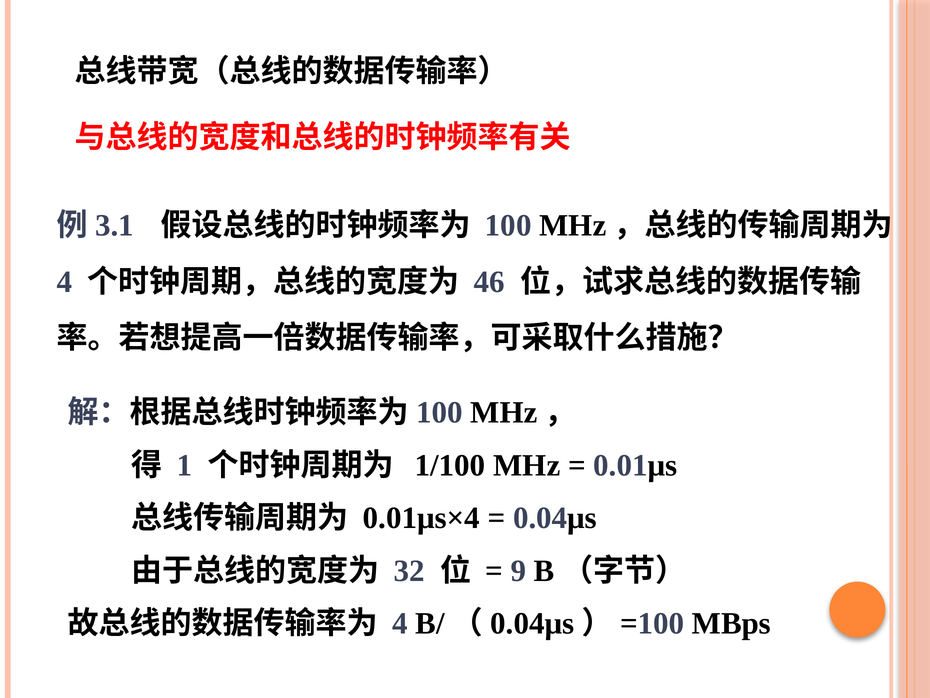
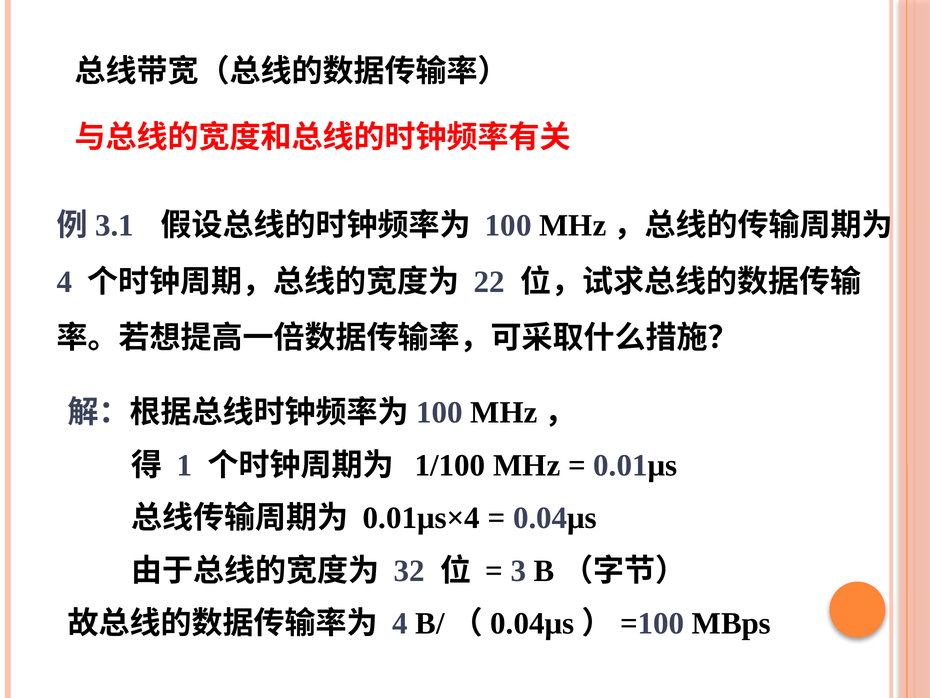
46: 46 -> 22 (489, 282)
9: 9 -> 3 (518, 570)
